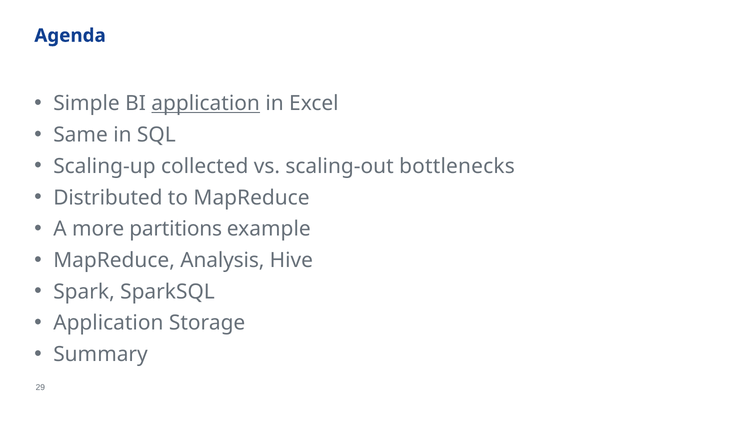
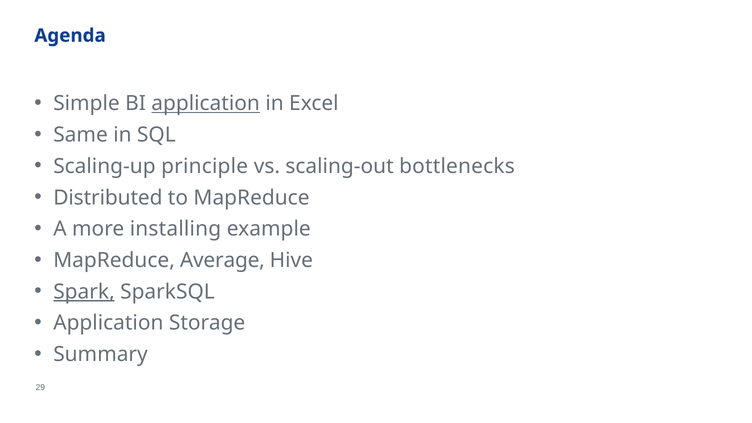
collected: collected -> principle (205, 166)
partitions: partitions -> installing (175, 229)
Analysis: Analysis -> Average (222, 260)
Spark underline: none -> present (84, 292)
